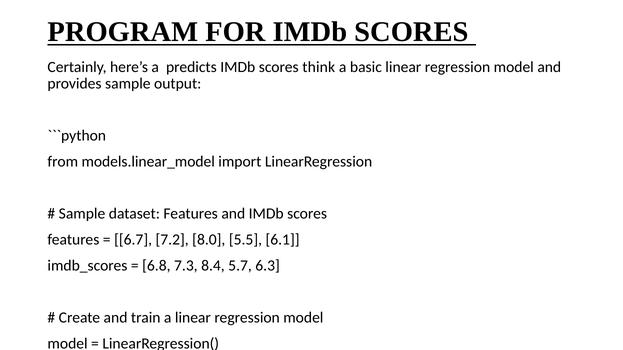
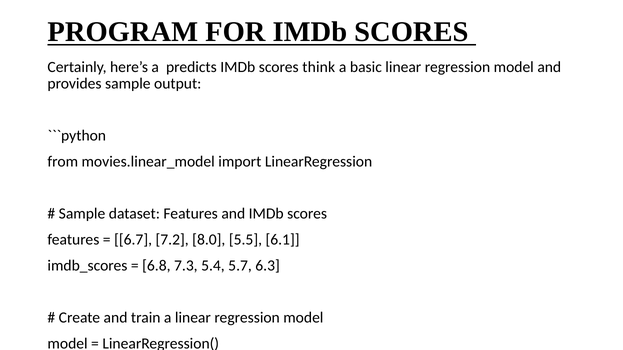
models.linear_model: models.linear_model -> movies.linear_model (148, 162)
8.4: 8.4 -> 5.4 (213, 266)
